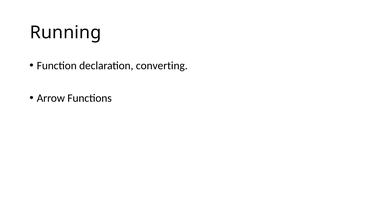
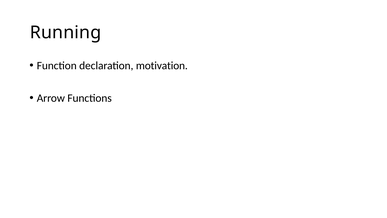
converting: converting -> motivation (162, 65)
